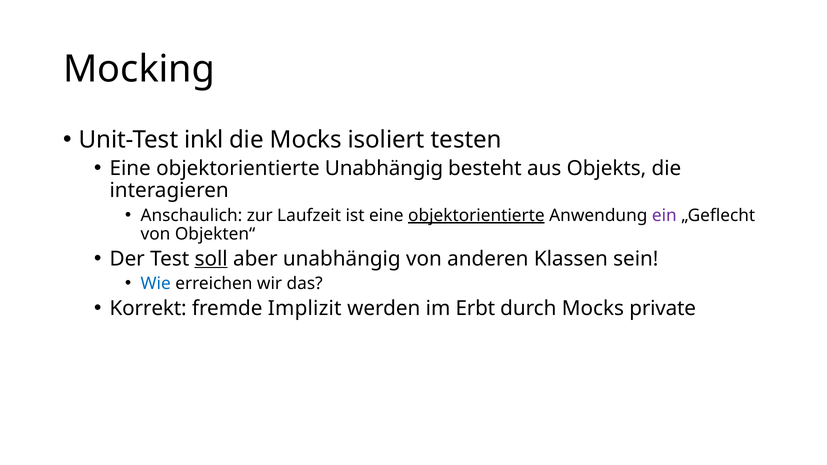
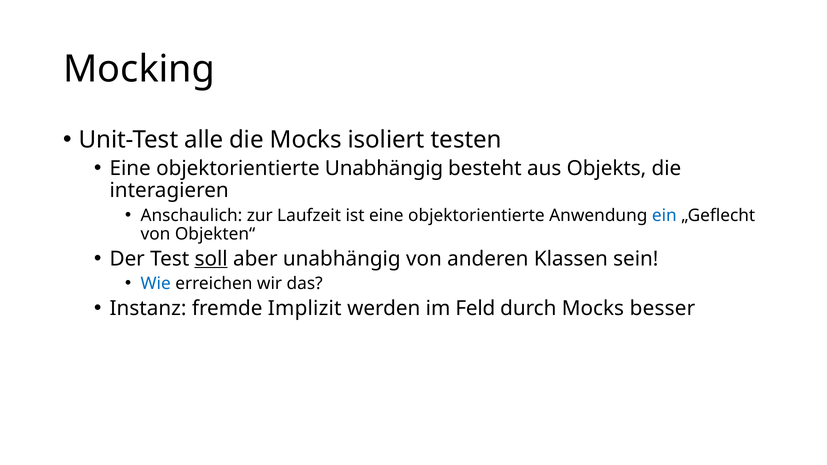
inkl: inkl -> alle (204, 140)
objektorientierte underline: present -> none (476, 215)
ein colour: purple -> blue (664, 215)
Korrekt: Korrekt -> Instanz (148, 308)
Erbt: Erbt -> Feld (475, 308)
private: private -> besser (662, 308)
